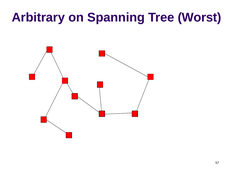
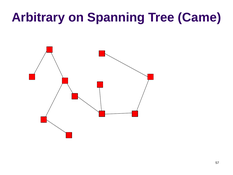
Worst: Worst -> Came (199, 17)
